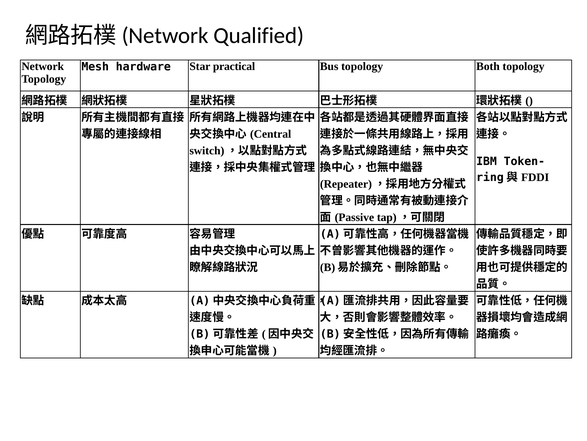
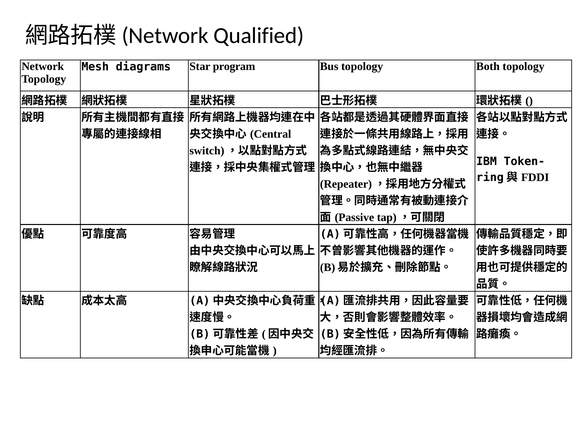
hardware: hardware -> diagrams (143, 67)
practical: practical -> program (234, 66)
